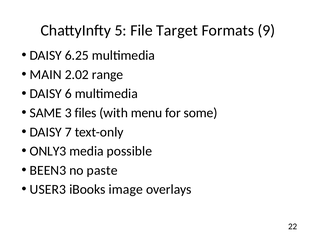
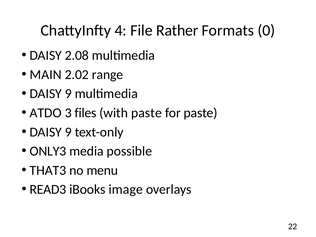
5: 5 -> 4 (121, 30)
Target: Target -> Rather (177, 30)
9: 9 -> 0 (266, 30)
6.25: 6.25 -> 2.08 (77, 55)
6: 6 -> 9 (68, 94)
SAME: SAME -> ATDO (46, 113)
with menu: menu -> paste (146, 113)
for some: some -> paste (201, 113)
7: 7 -> 9 (68, 132)
BEEN3: BEEN3 -> THAT3 (48, 170)
paste: paste -> menu (102, 170)
USER3: USER3 -> READ3 (48, 189)
